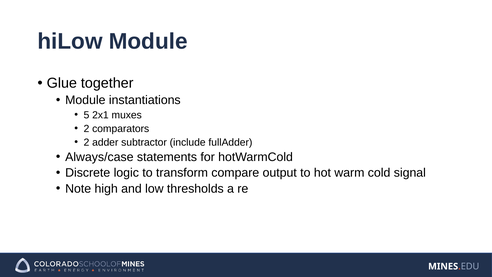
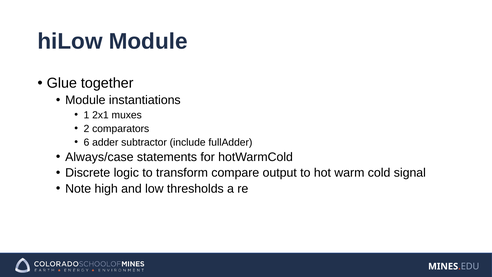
5: 5 -> 1 (86, 115)
2: 2 -> 6 (86, 142)
